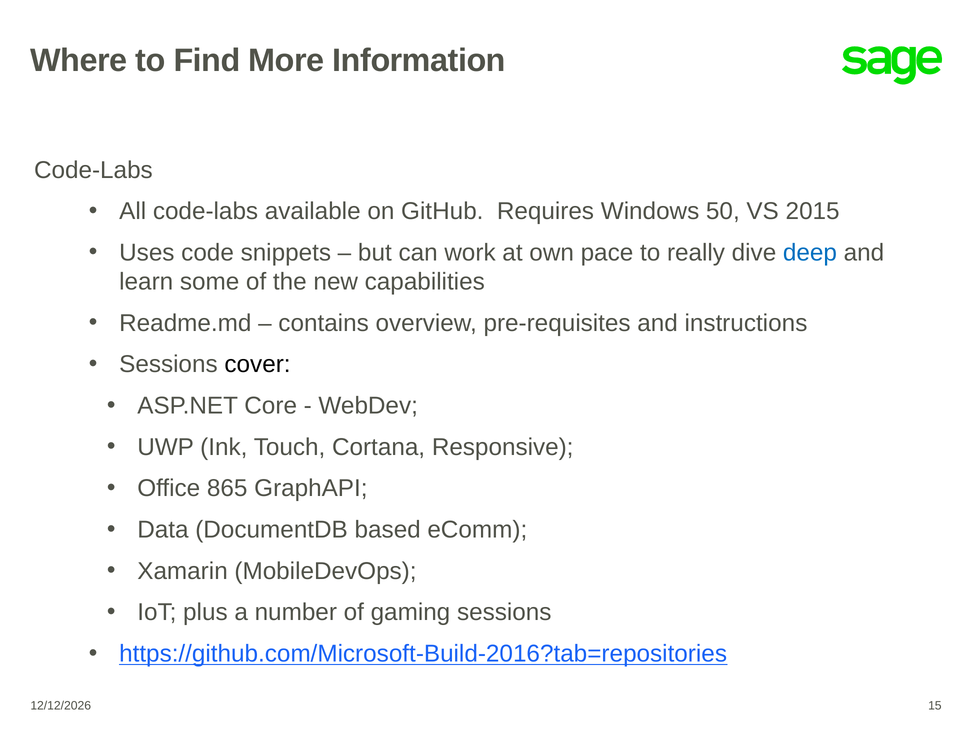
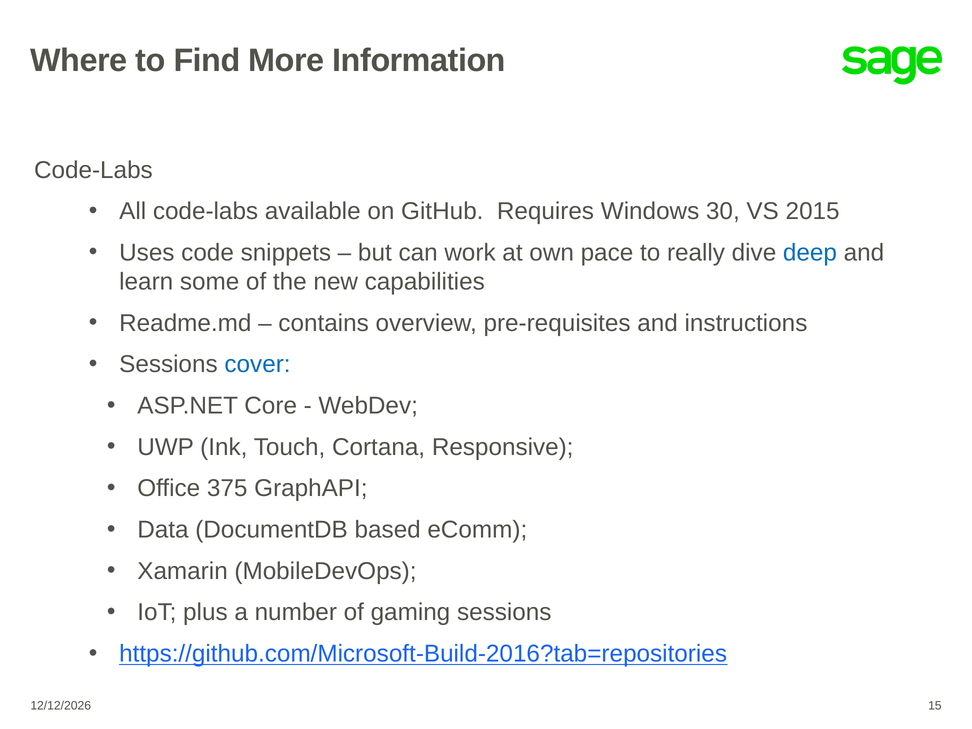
50: 50 -> 30 (723, 211)
cover colour: black -> blue (258, 364)
865: 865 -> 375 (227, 488)
